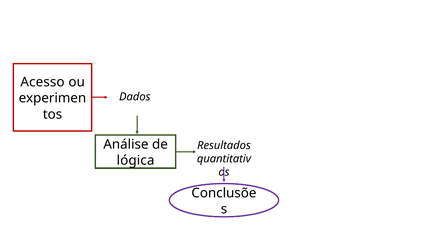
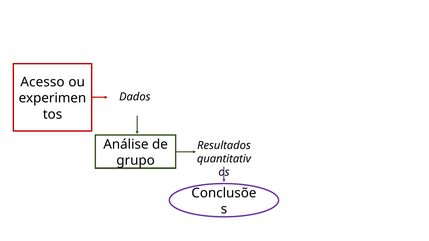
lógica: lógica -> grupo (136, 161)
